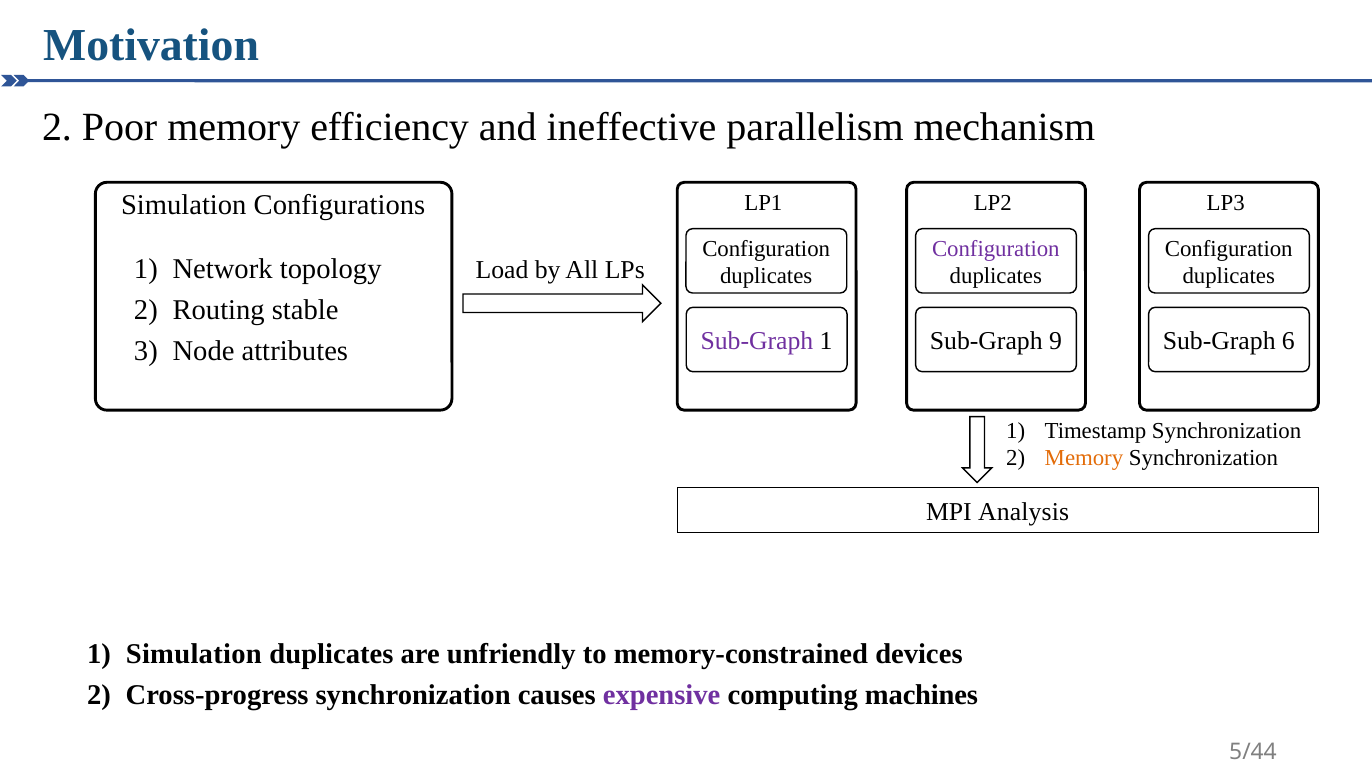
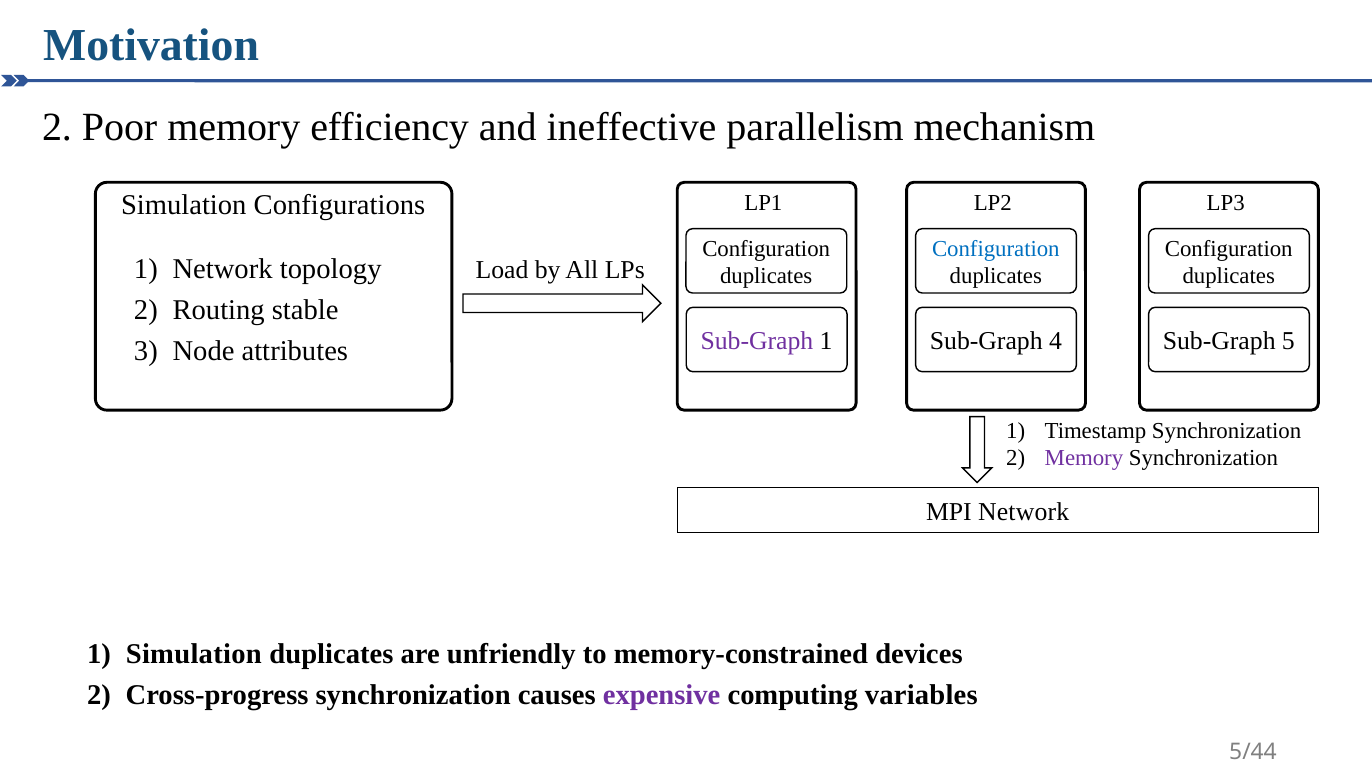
Configuration colour: purple -> blue (996, 249)
9: 9 -> 4 (1055, 341)
6: 6 -> 5 (1288, 341)
Memory colour: orange -> purple (1084, 458)
MPI Analysis: Analysis -> Network (1024, 512)
machines: machines -> variables (921, 695)
